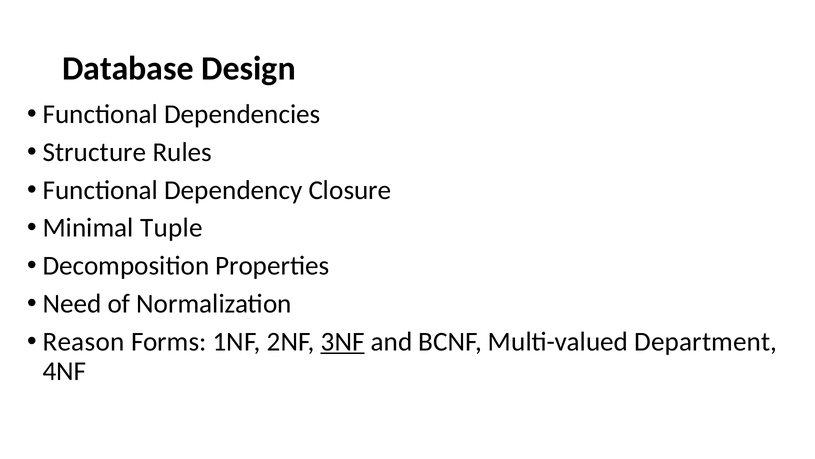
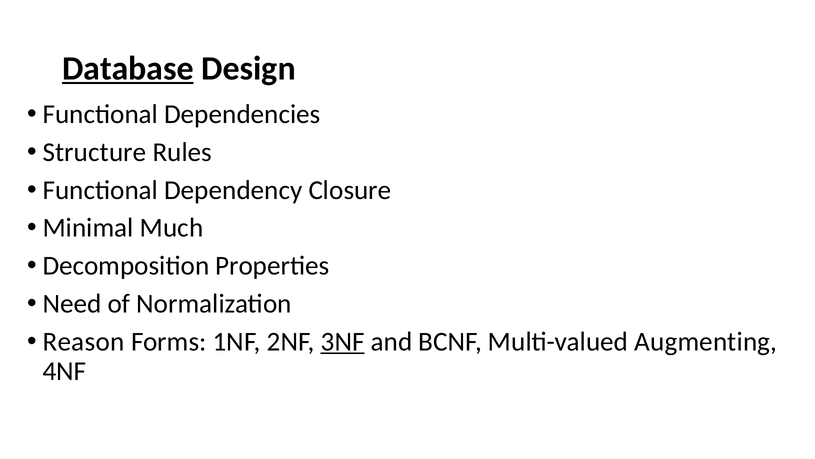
Database underline: none -> present (128, 68)
Tuple: Tuple -> Much (171, 228)
Department: Department -> Augmenting (706, 341)
